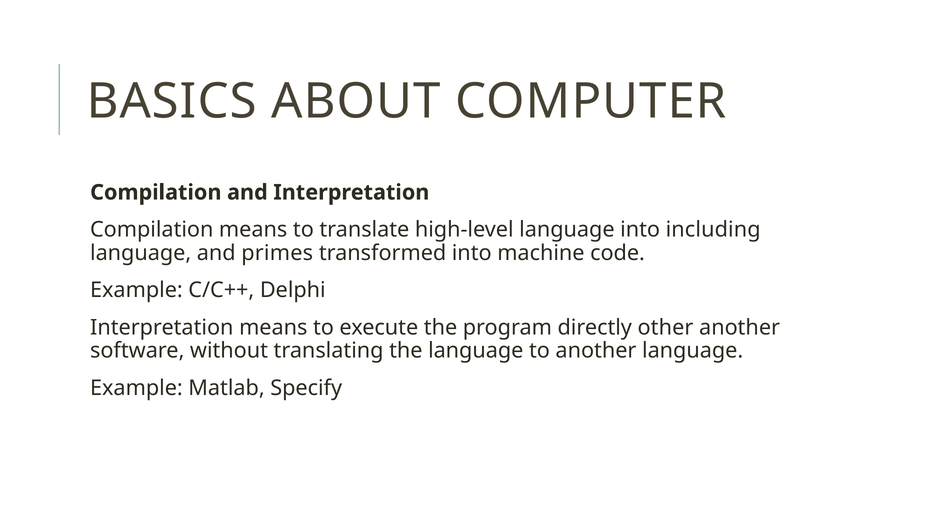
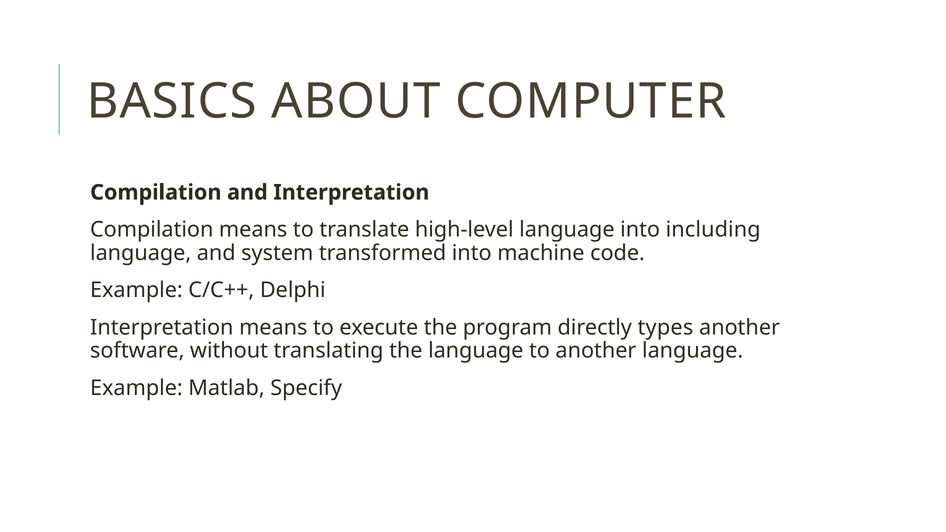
primes: primes -> system (277, 253)
other: other -> types (665, 328)
